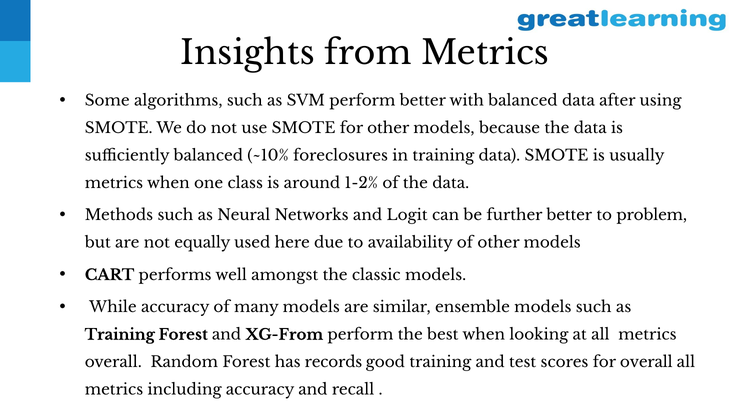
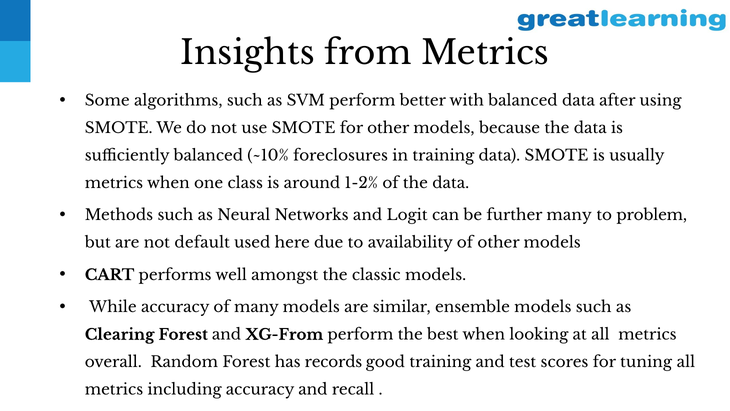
further better: better -> many (569, 215)
equally: equally -> default (202, 243)
Training: Training -> Clearing (120, 334)
for overall: overall -> tuning (646, 362)
